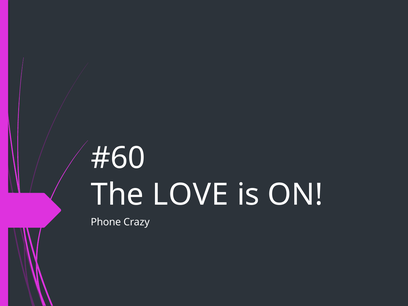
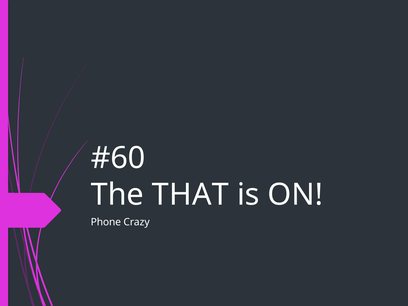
LOVE: LOVE -> THAT (190, 195)
